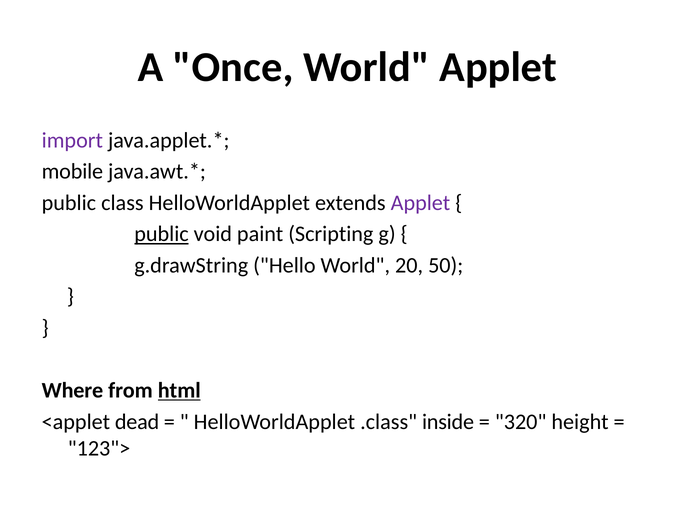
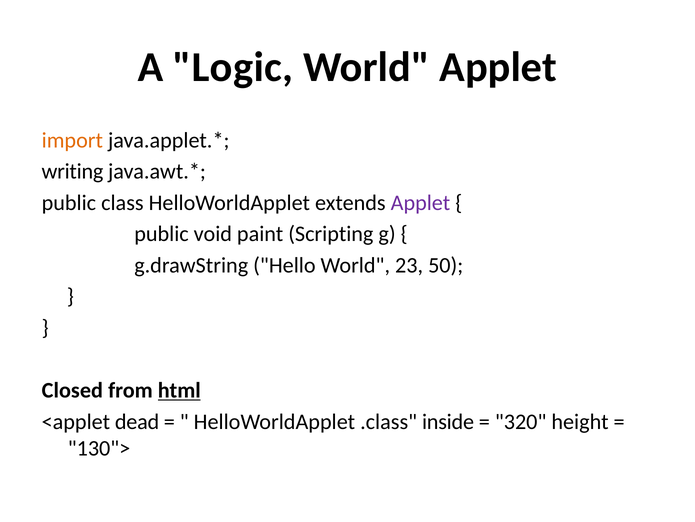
Once: Once -> Logic (233, 67)
import colour: purple -> orange (72, 140)
mobile: mobile -> writing (72, 171)
public underline: present -> none (161, 234)
20: 20 -> 23 (409, 265)
Where: Where -> Closed (72, 390)
123">: 123"> -> 130"> (99, 448)
